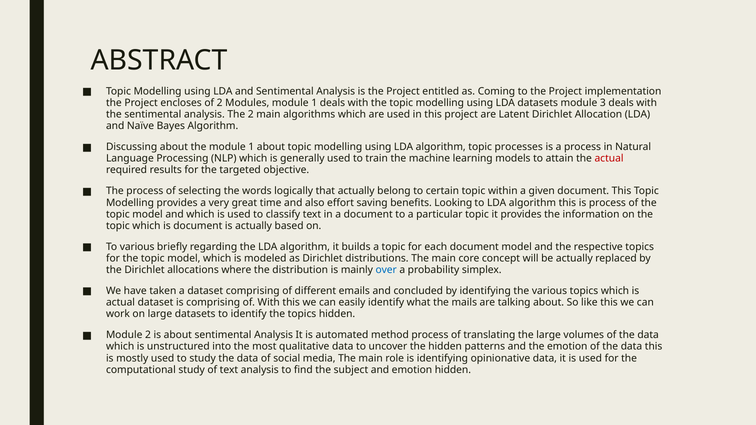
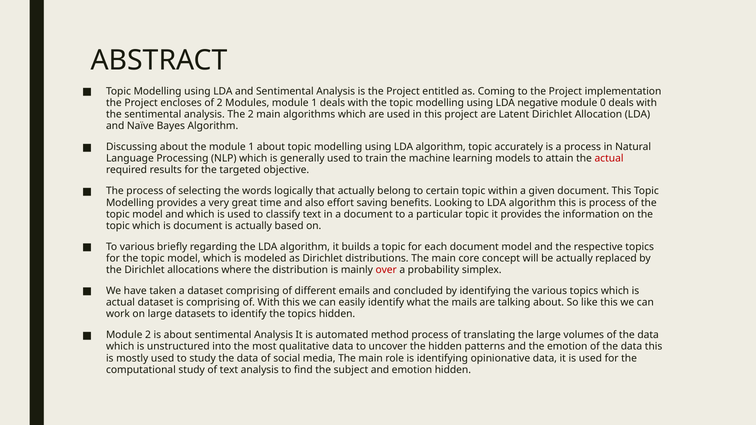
LDA datasets: datasets -> negative (538, 103)
3: 3 -> 0 (603, 103)
processes: processes -> accurately (519, 147)
over colour: blue -> red (386, 270)
